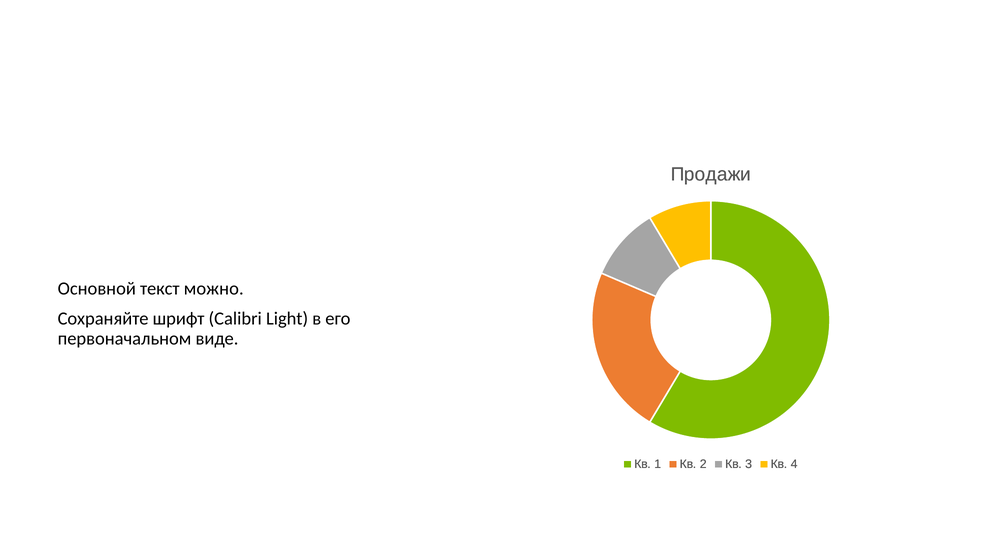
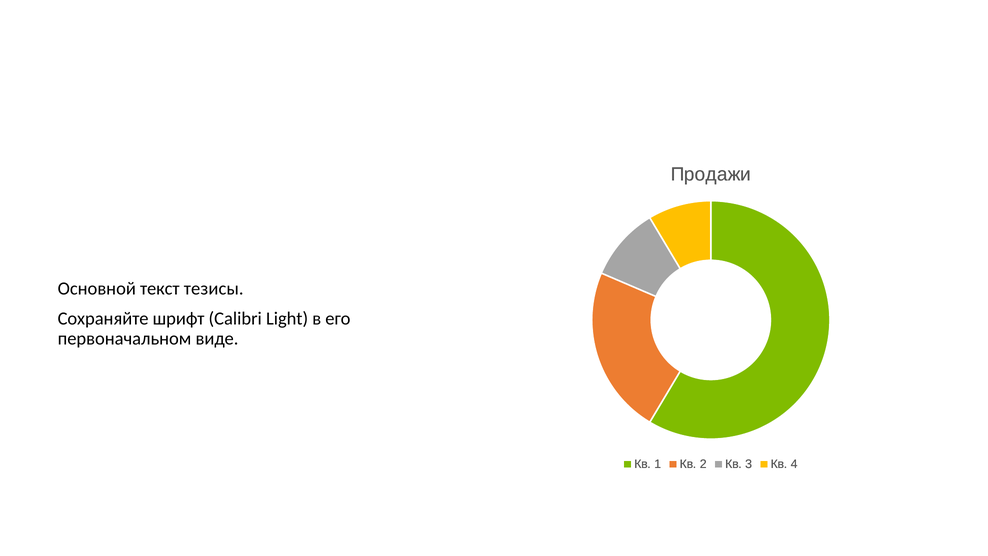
можно: можно -> тезисы (214, 288)
